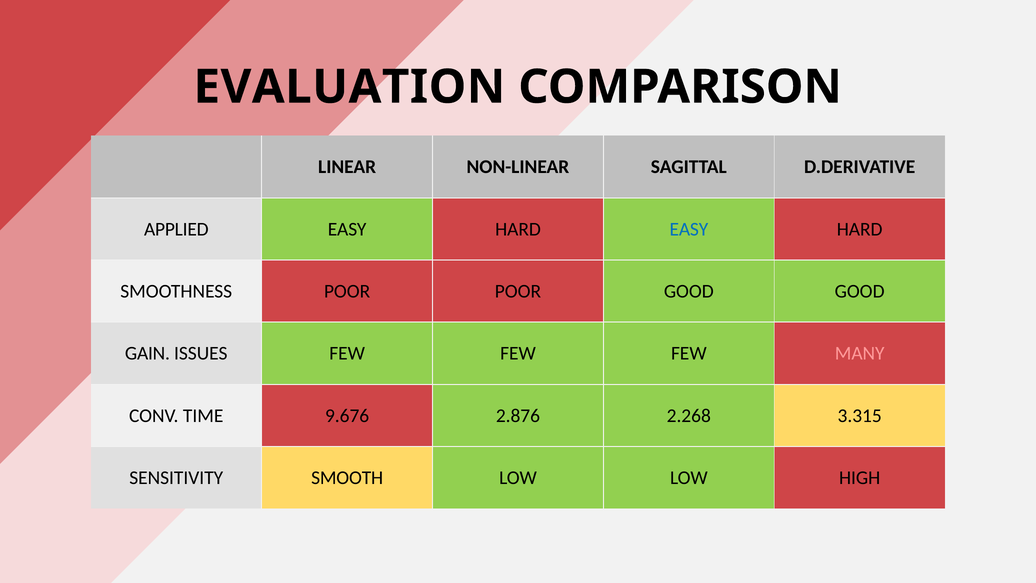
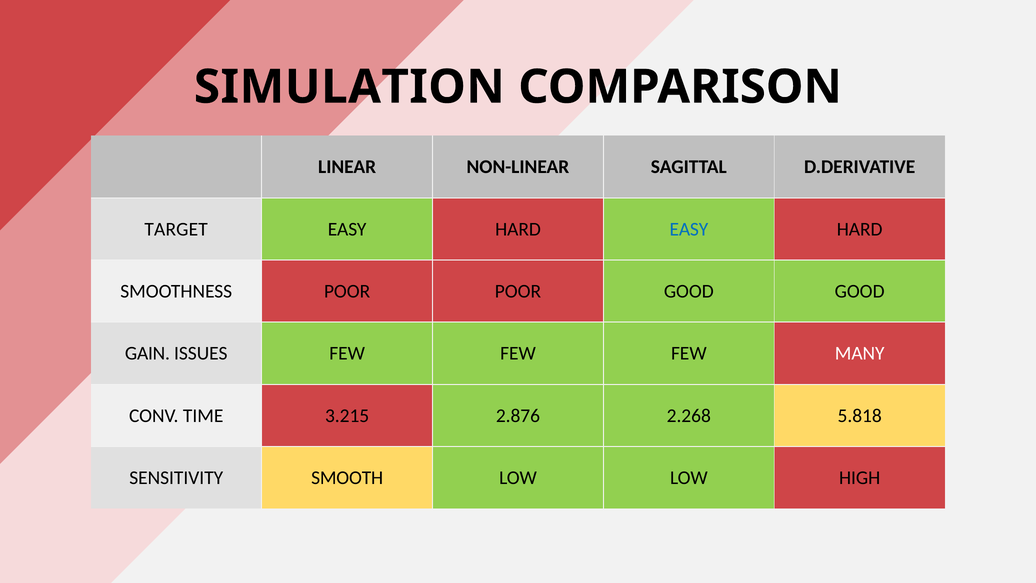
EVALUATION: EVALUATION -> SIMULATION (349, 87)
APPLIED: APPLIED -> TARGET (176, 229)
MANY colour: pink -> white (860, 353)
9.676: 9.676 -> 3.215 (347, 415)
3.315: 3.315 -> 5.818 (860, 415)
